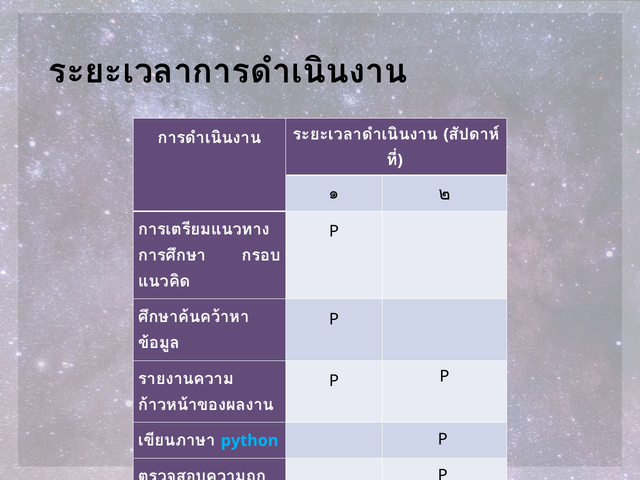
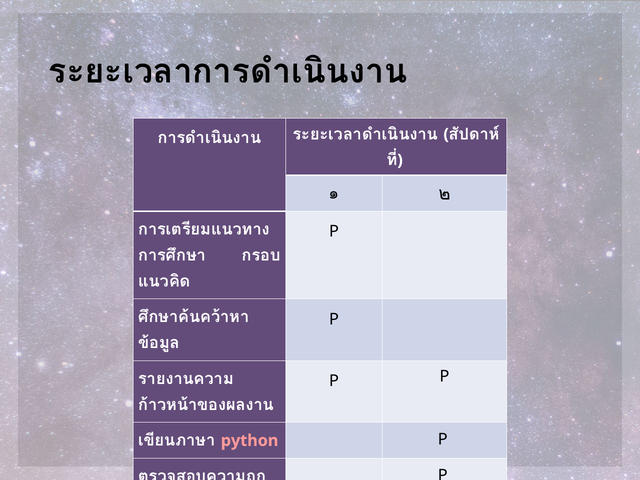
python colour: light blue -> pink (250, 441)
